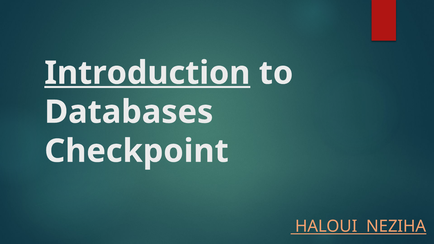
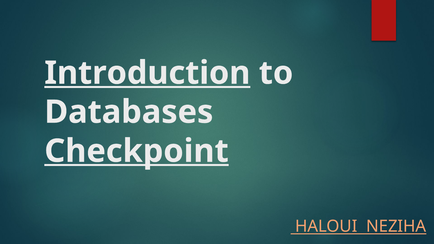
Checkpoint underline: none -> present (137, 151)
